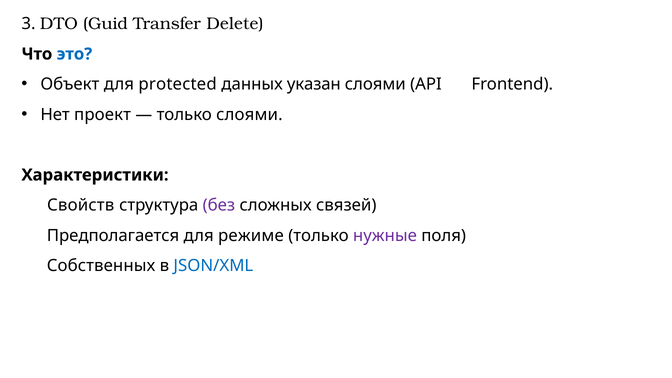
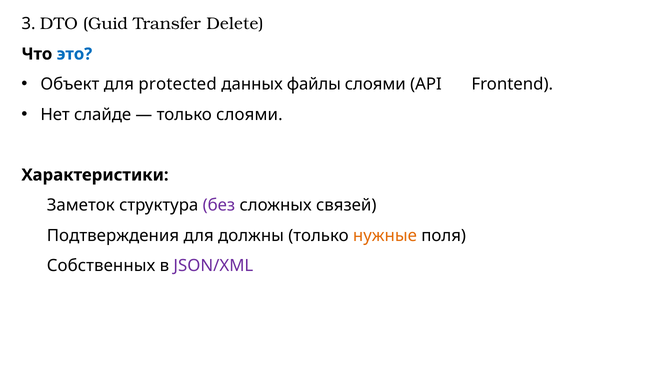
указан: указан -> файлы (314, 84)
проект: проект -> слайде (103, 115)
Свойств: Свойств -> Заметок (81, 205)
Предполагается: Предполагается -> Подтверждения (113, 235)
режиме: режиме -> должны (251, 235)
нужные colour: purple -> orange (385, 235)
JSON/XML colour: blue -> purple (213, 266)
